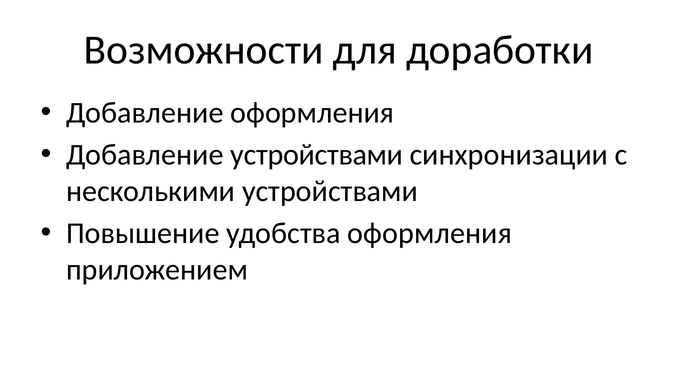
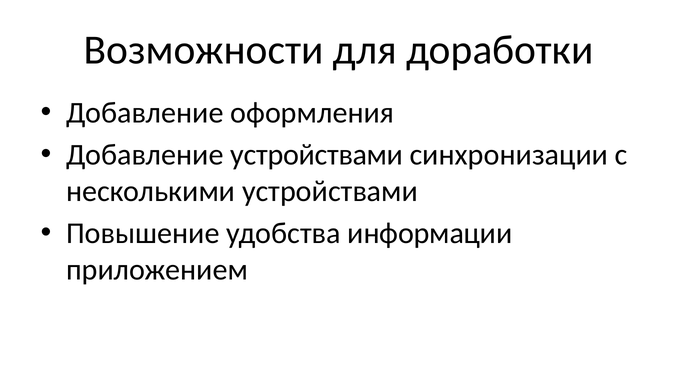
удобства оформления: оформления -> информации (430, 233)
